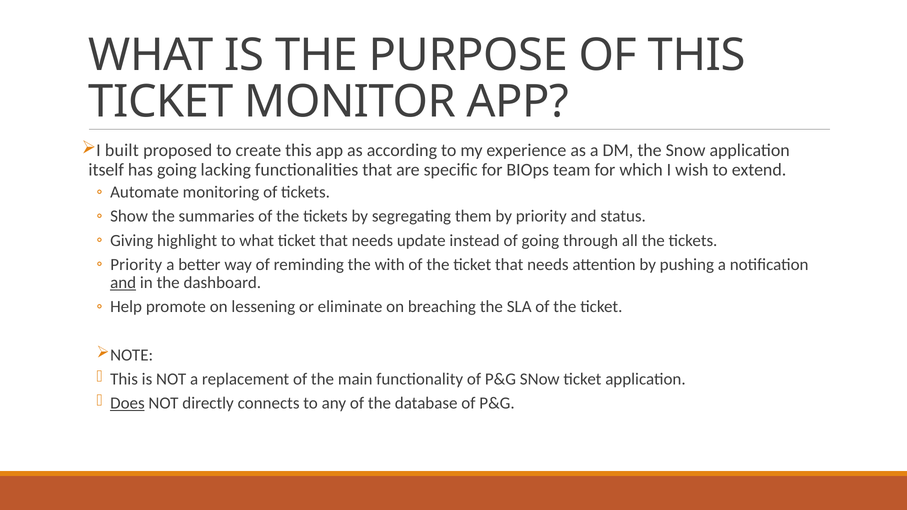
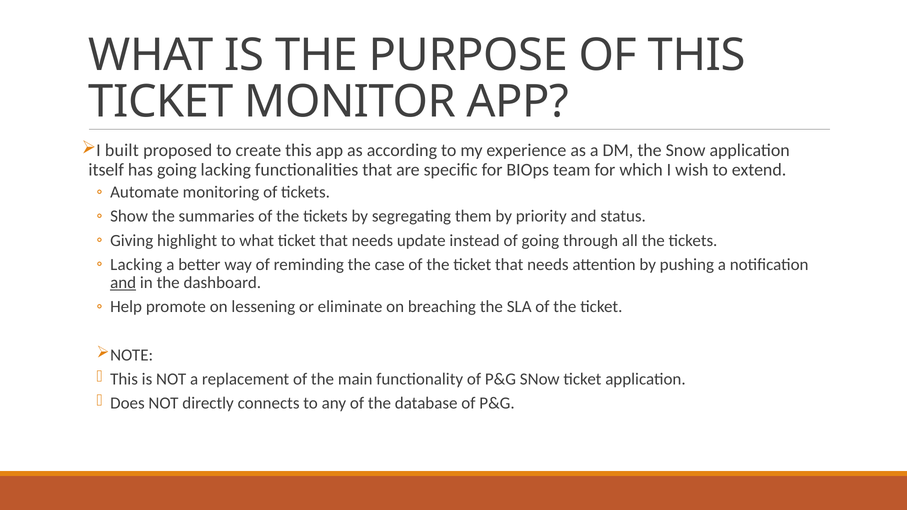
Priority: Priority -> Lacking (136, 265)
with: with -> case (390, 265)
Does underline: present -> none (127, 403)
